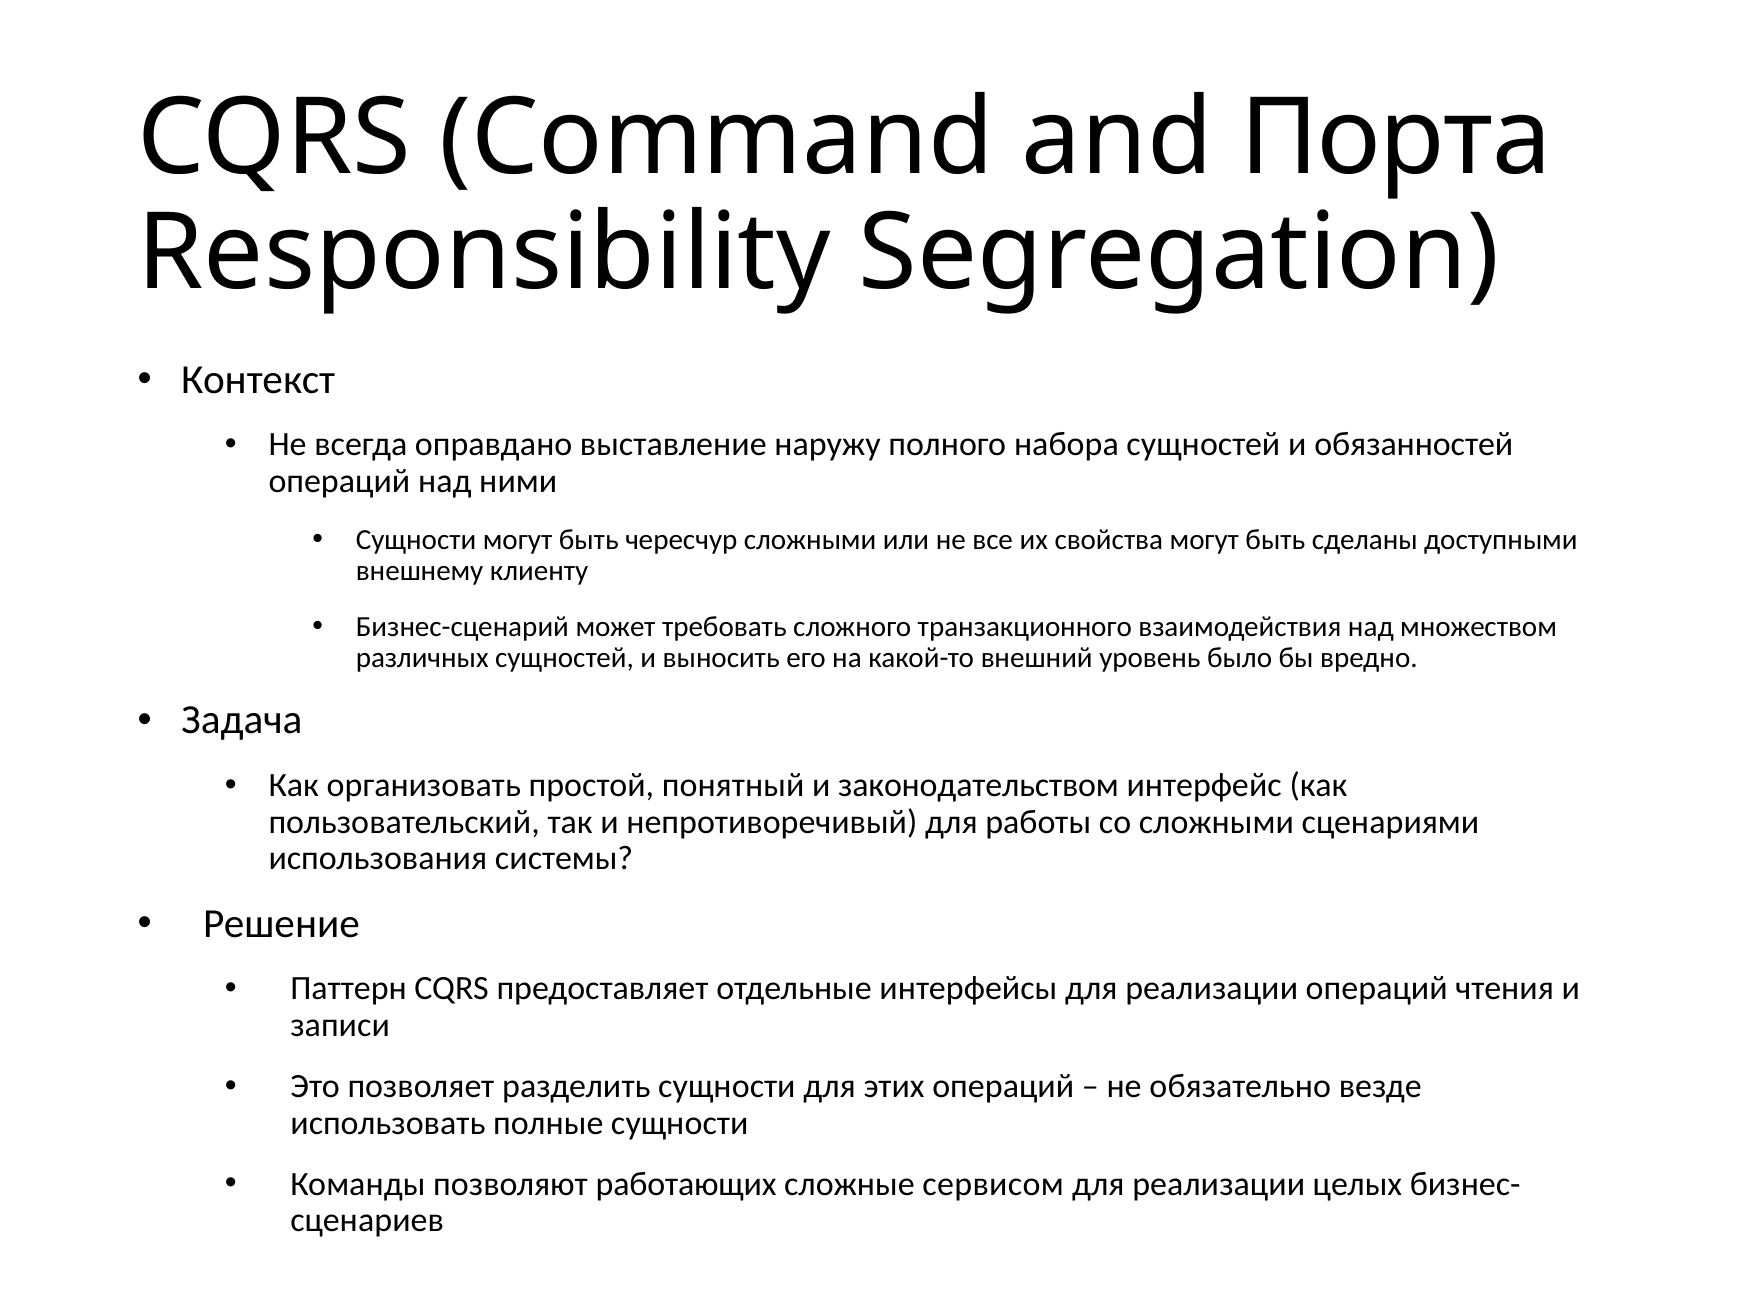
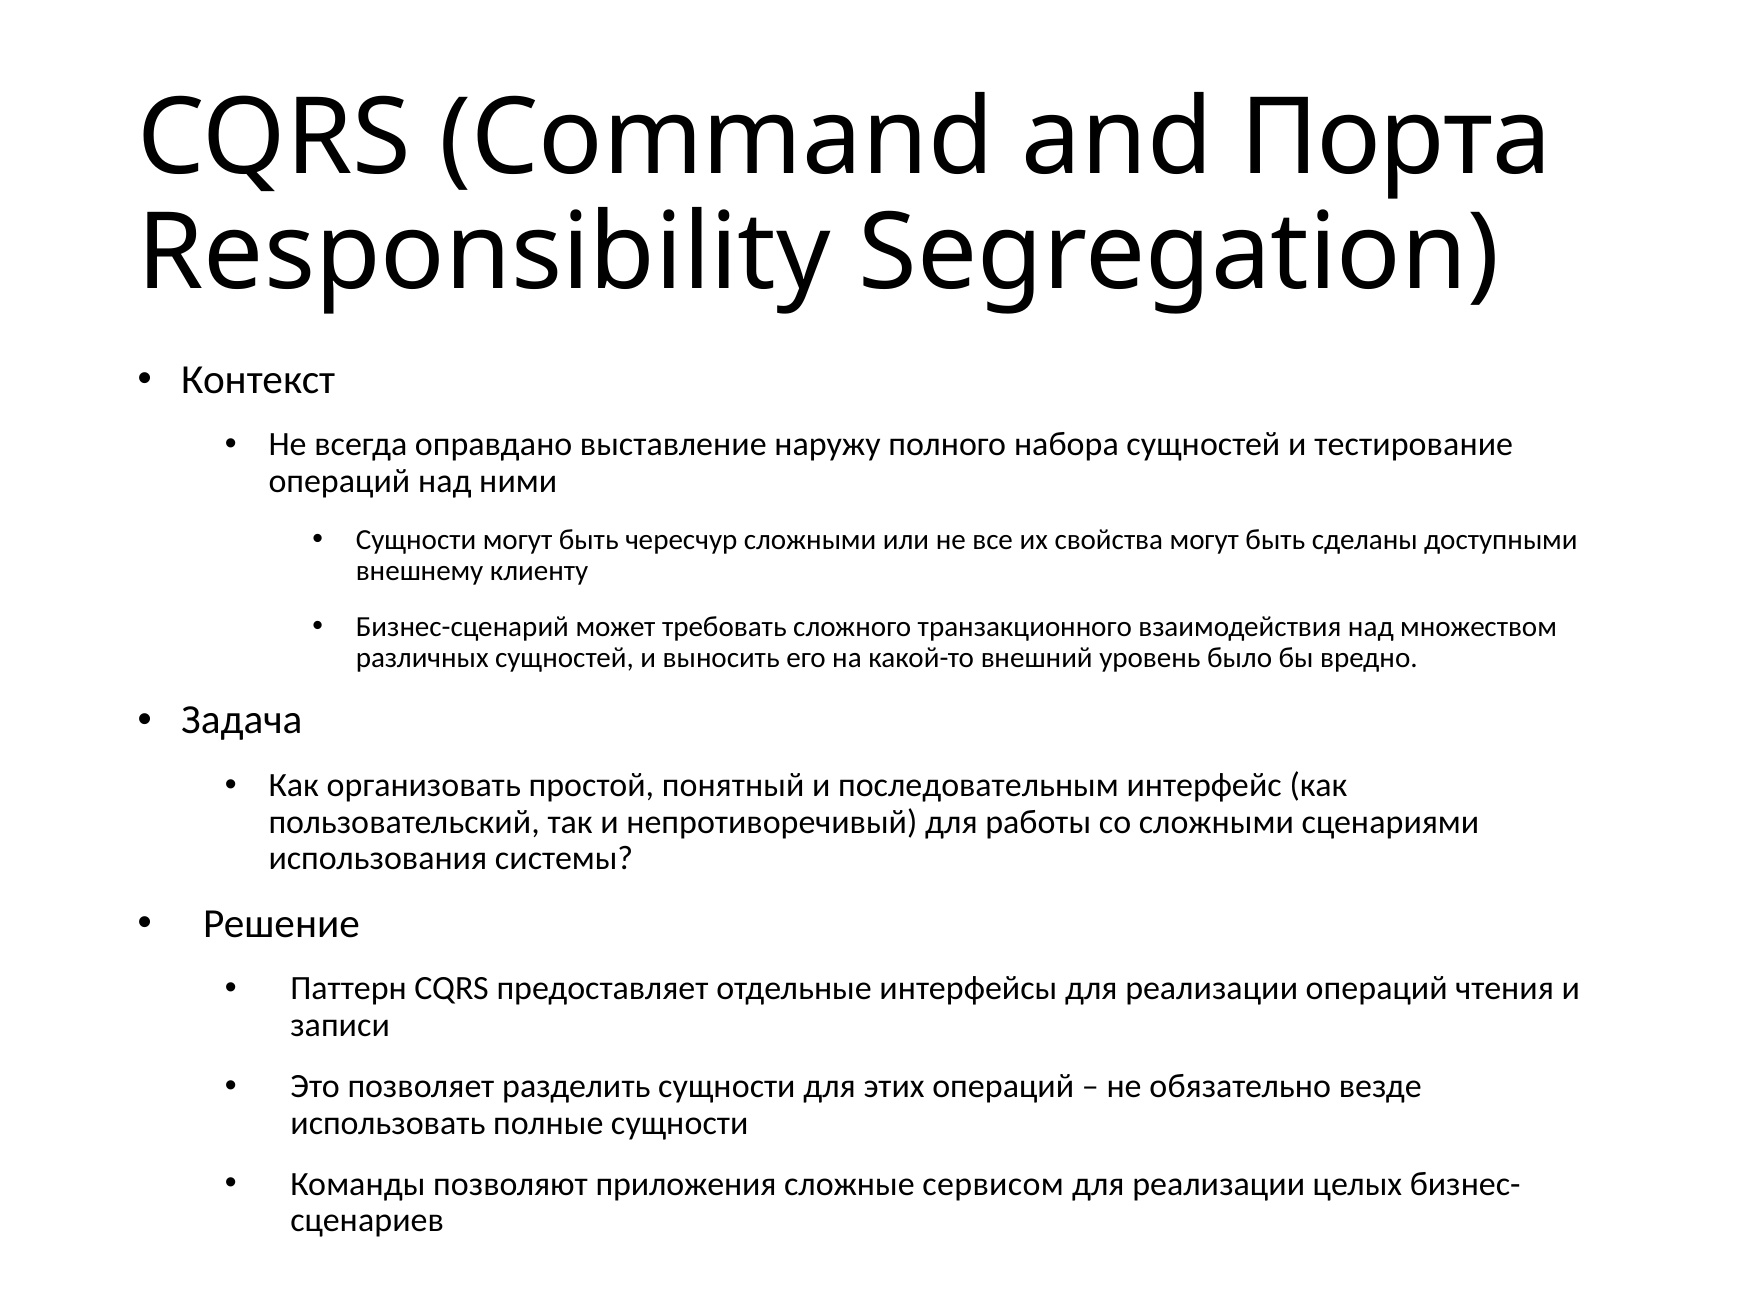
обязанностей: обязанностей -> тестирование (1414, 445)
законодательством: законодательством -> последовательным (978, 785)
работающих: работающих -> приложения (686, 1184)
